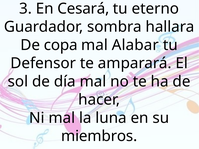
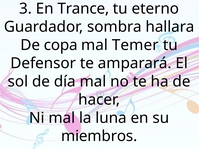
Cesará: Cesará -> Trance (83, 9)
Alabar: Alabar -> Temer (135, 45)
